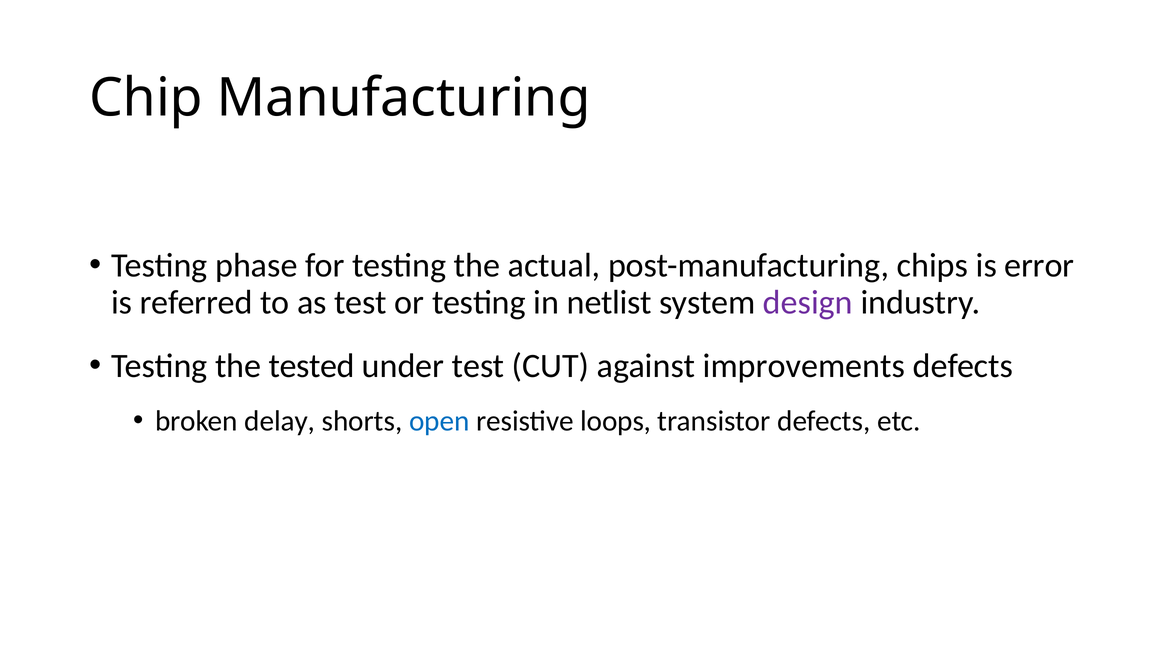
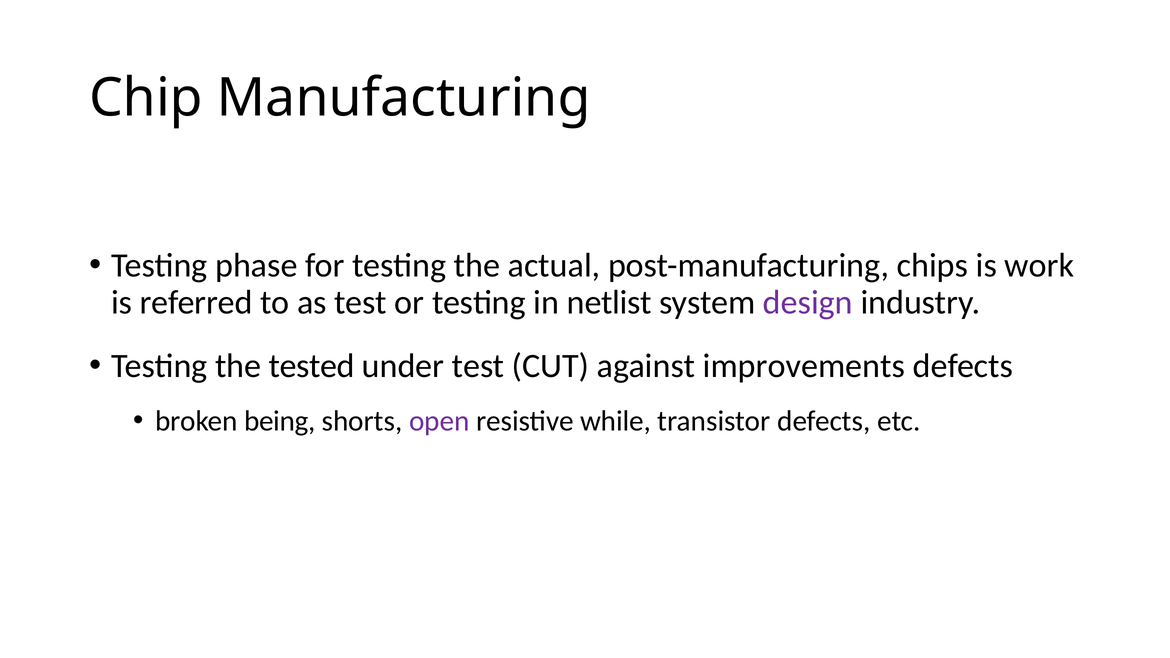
error: error -> work (1039, 266)
delay: delay -> being (280, 421)
open colour: blue -> purple (439, 421)
loops: loops -> while (616, 421)
